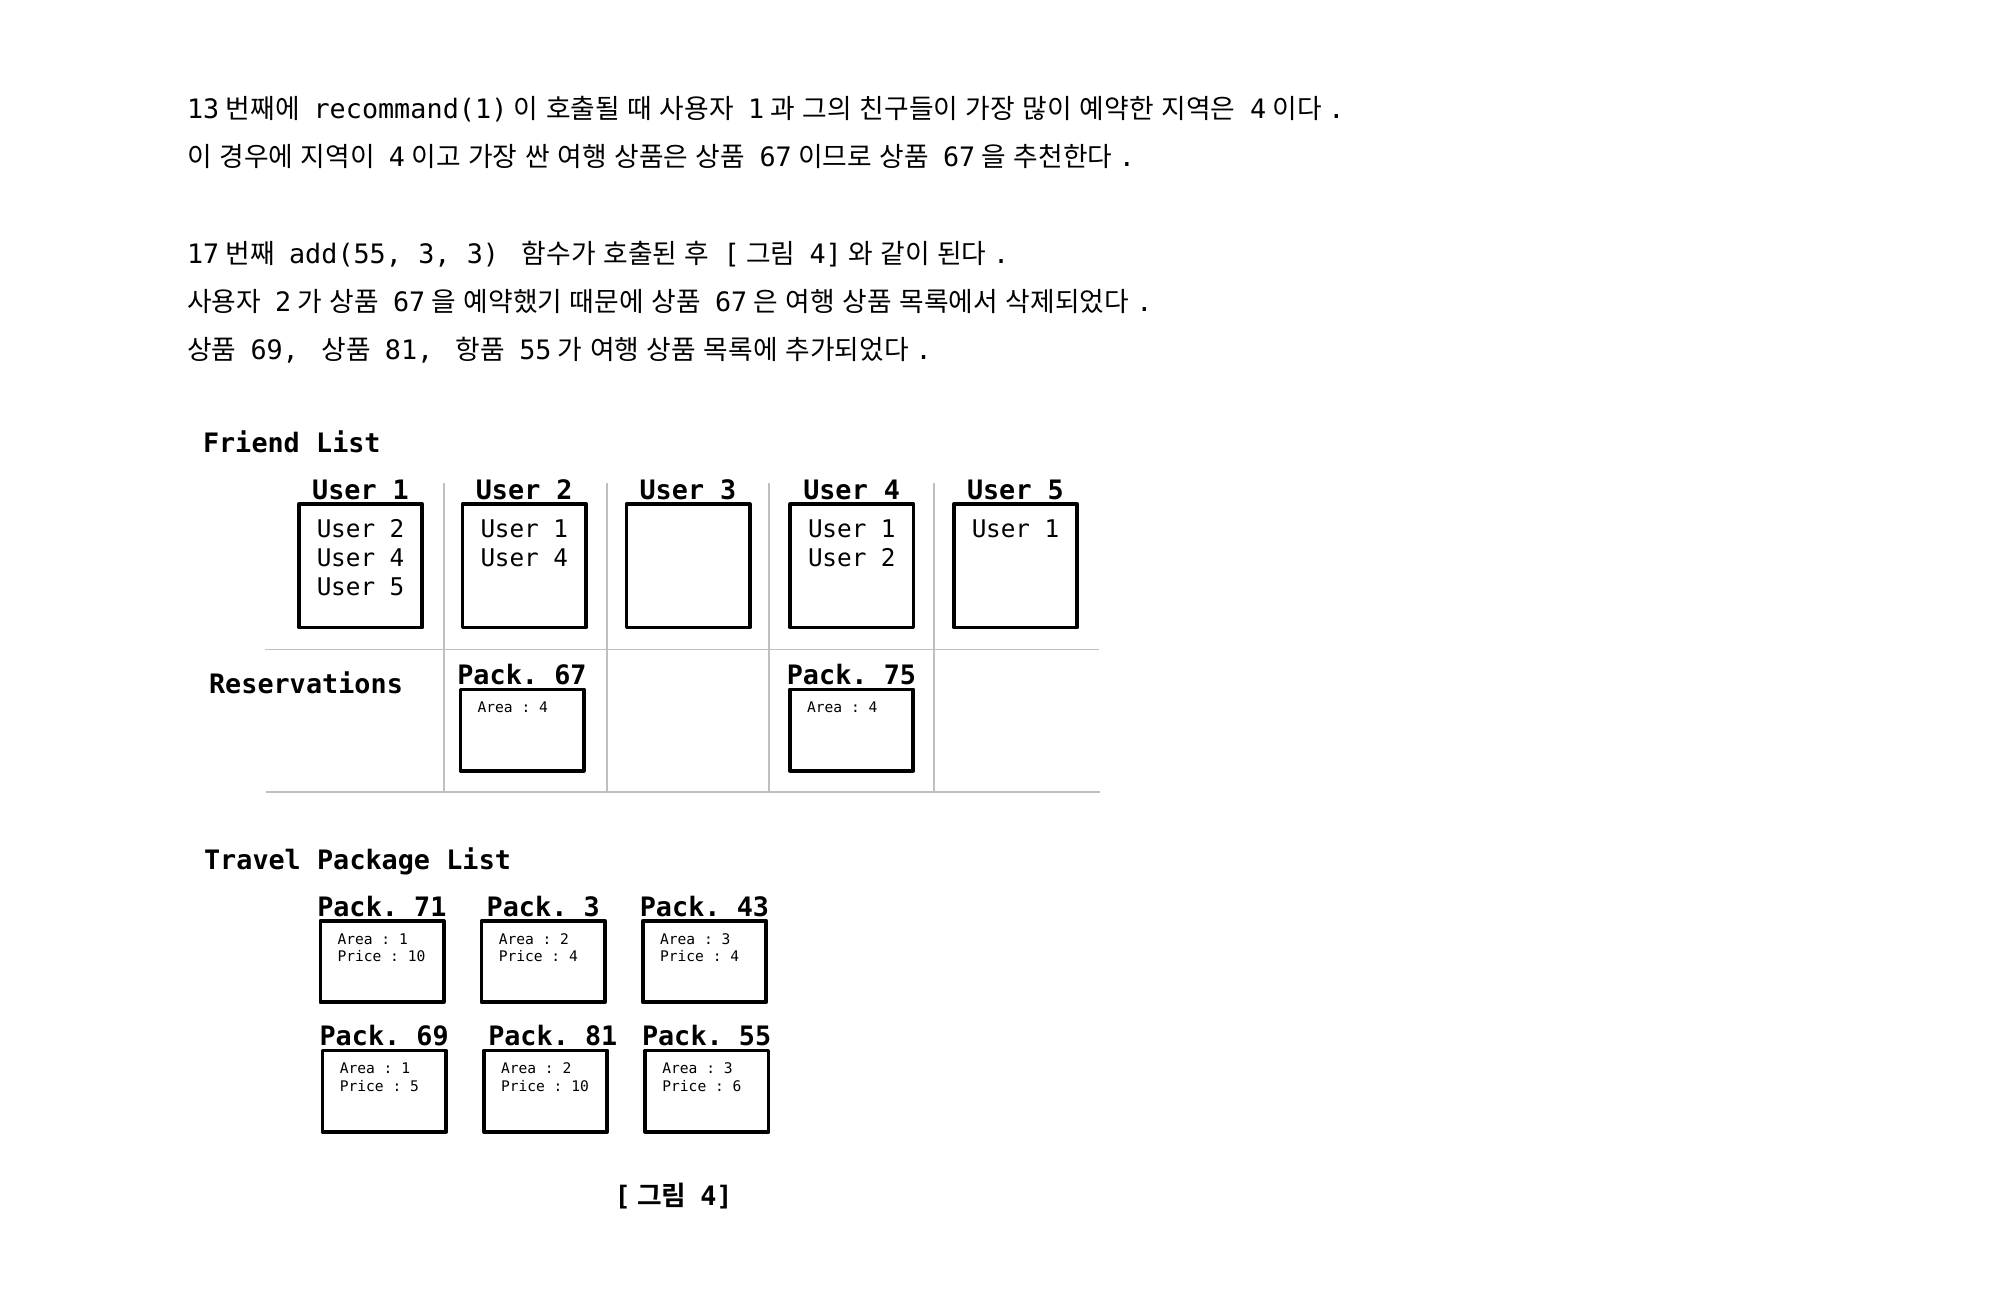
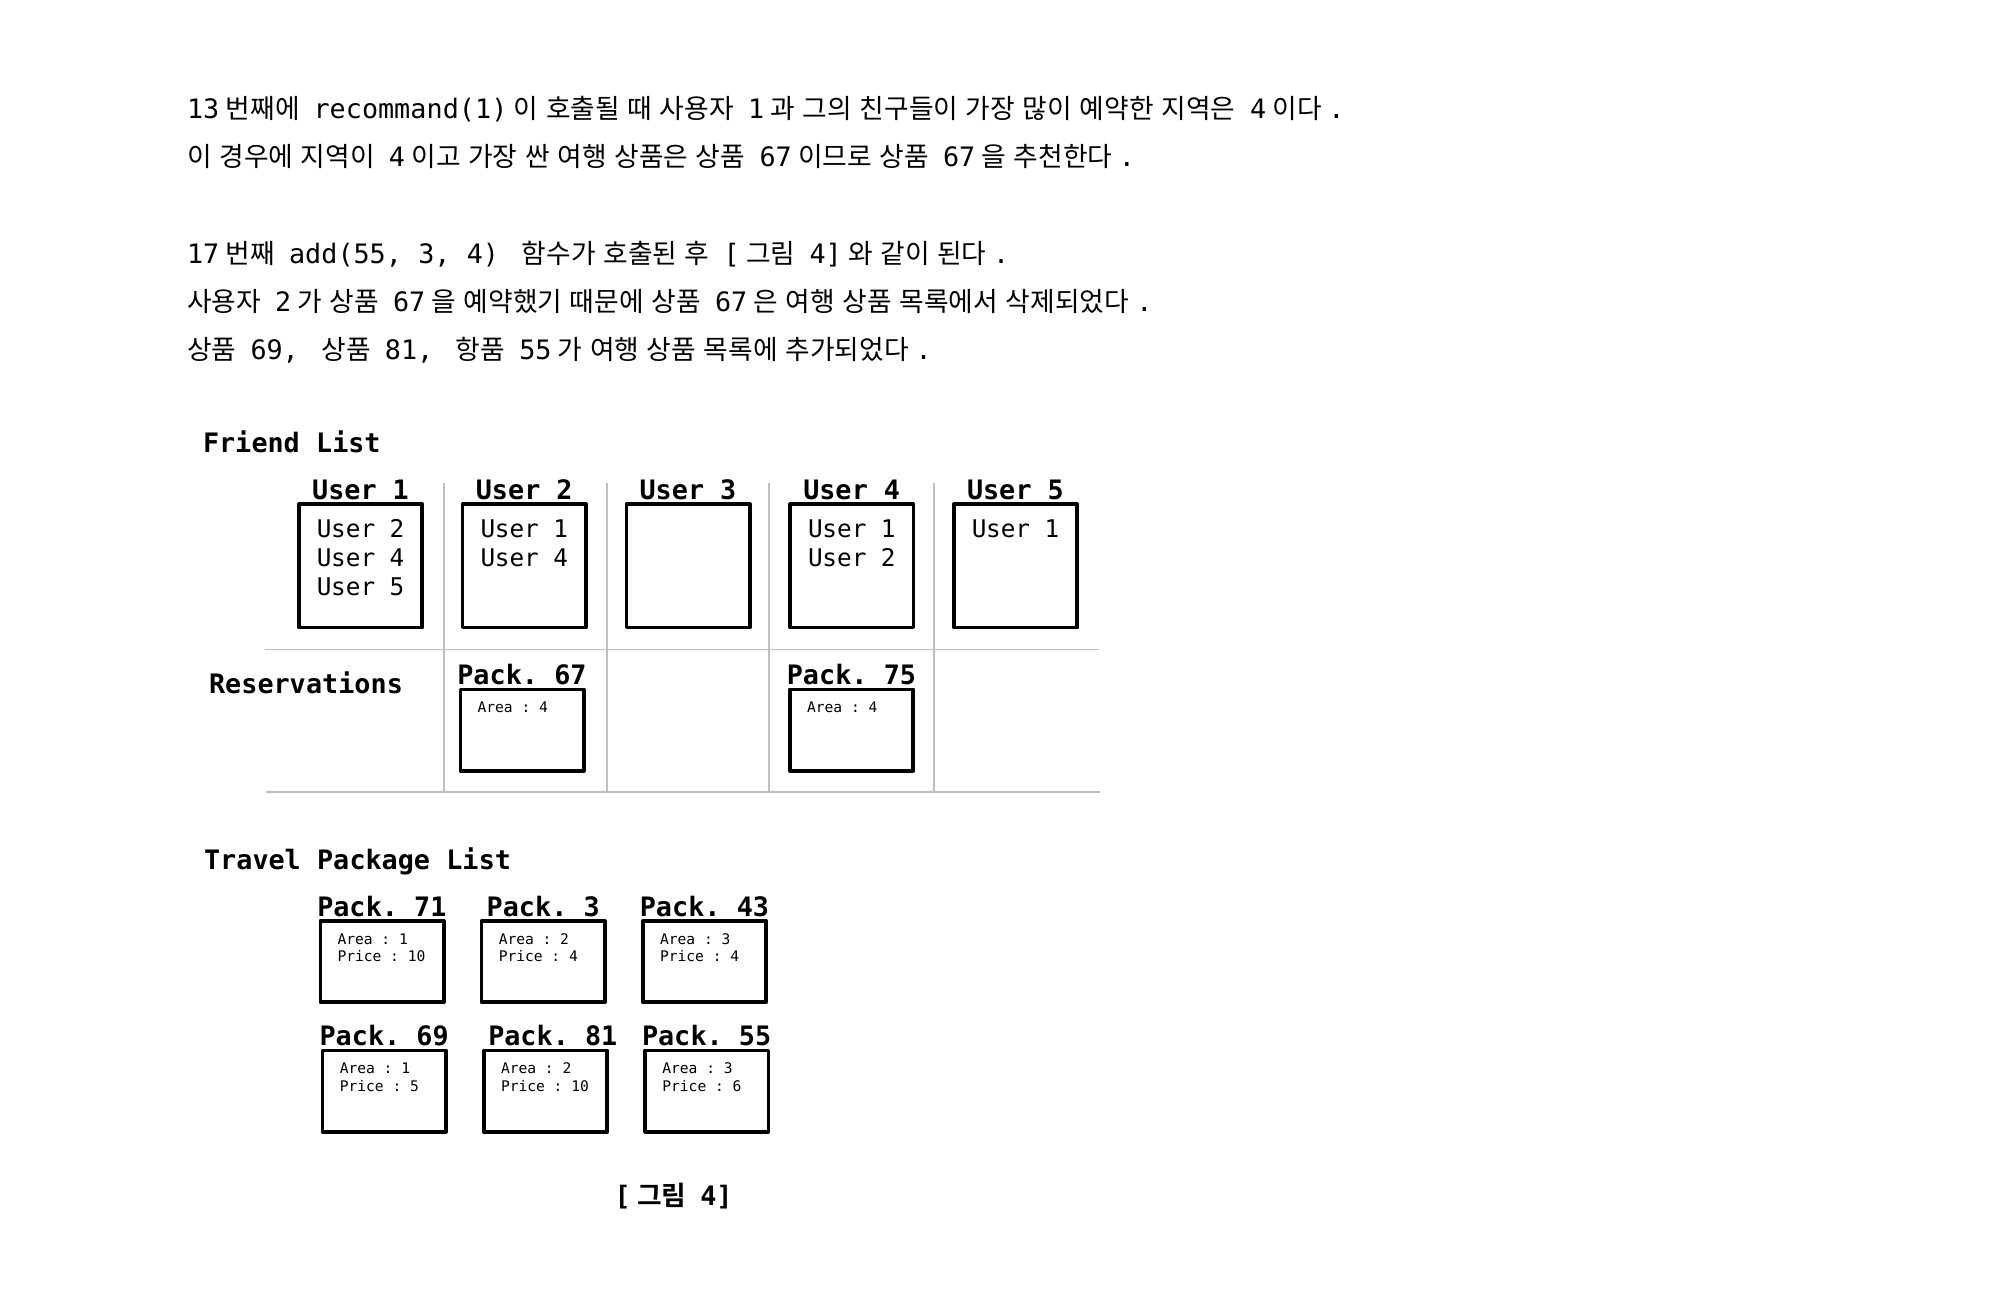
3 3: 3 -> 4 (483, 254)
